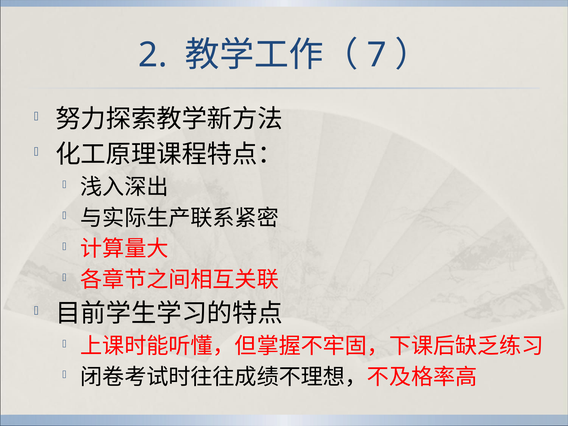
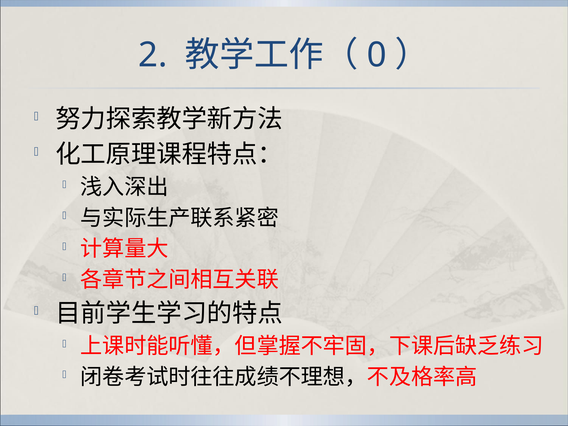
7: 7 -> 0 (377, 55)
